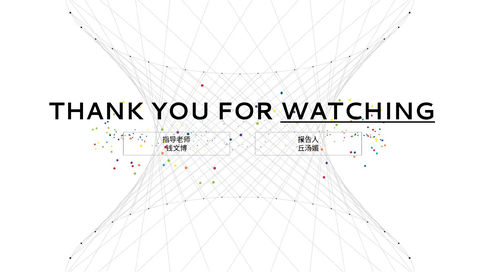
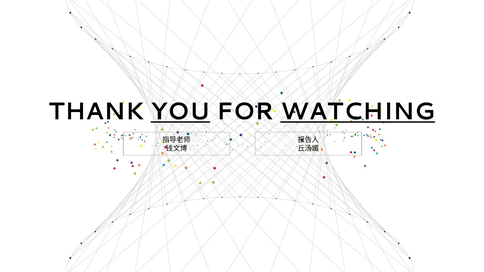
YOU underline: none -> present (180, 112)
